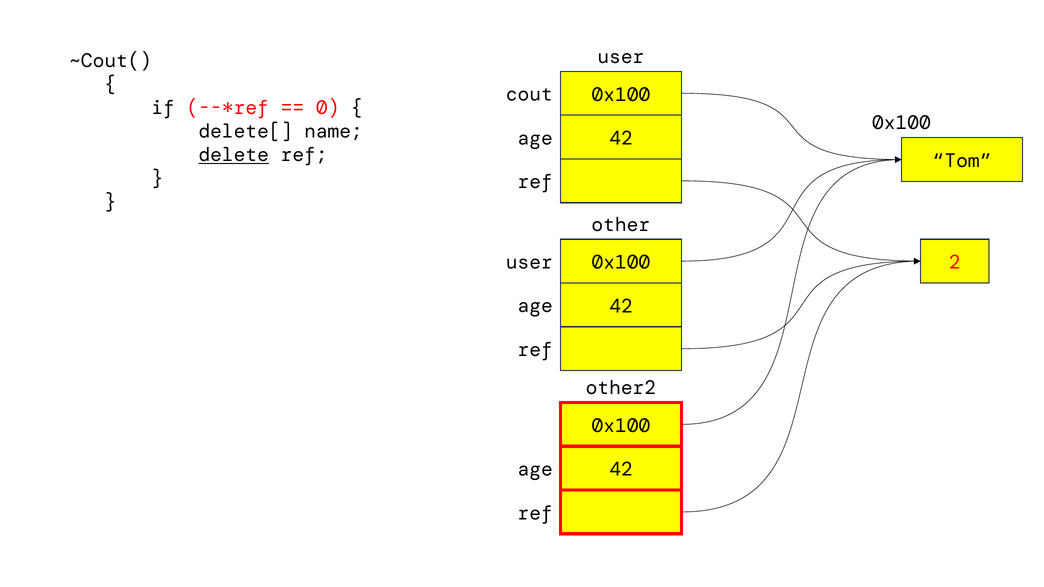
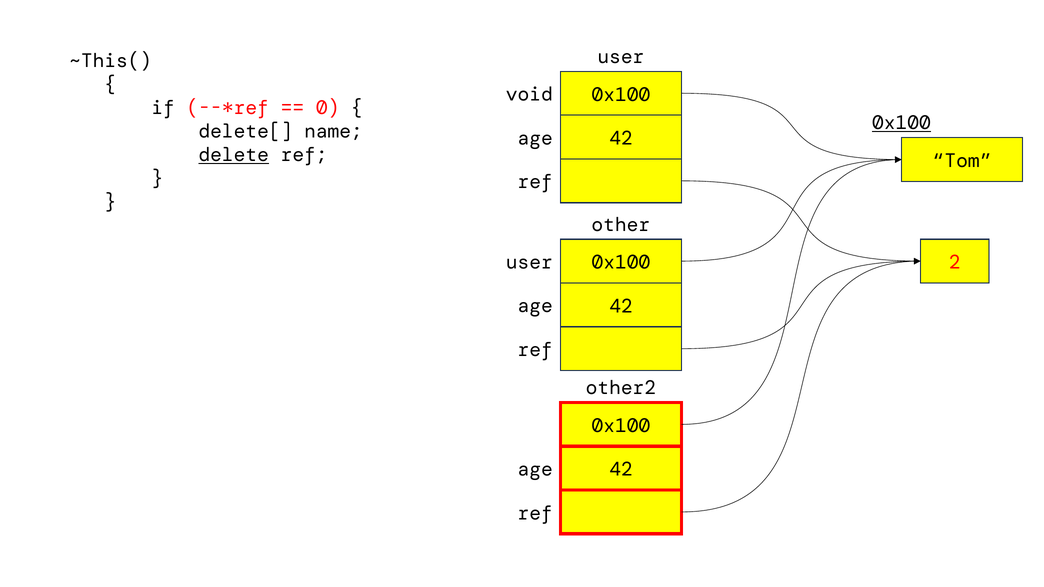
~Cout(: ~Cout( -> ~This( (110, 61)
cout: cout -> void (529, 94)
0x100 underline: none -> present (901, 123)
